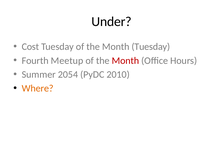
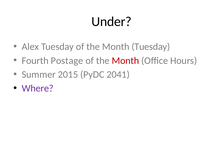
Cost: Cost -> Alex (30, 47)
Meetup: Meetup -> Postage (67, 61)
2054: 2054 -> 2015 (68, 75)
2010: 2010 -> 2041 (118, 75)
Where colour: orange -> purple (38, 88)
